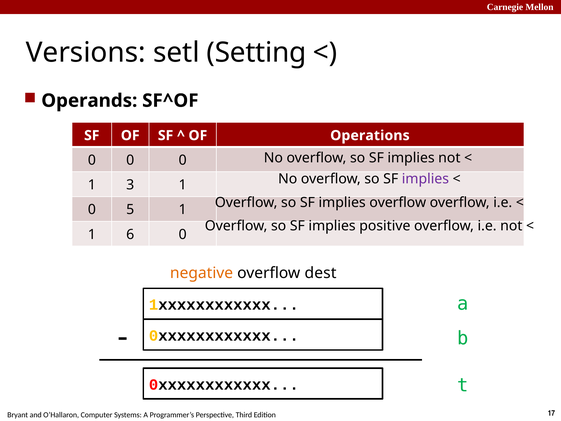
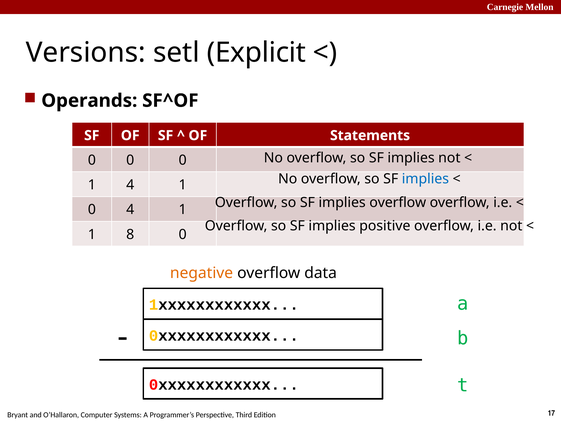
Setting: Setting -> Explicit (256, 53)
Operations: Operations -> Statements (370, 135)
implies colour: purple -> blue (425, 179)
1 3: 3 -> 4 (130, 185)
0 5: 5 -> 4 (130, 210)
6: 6 -> 8 (130, 234)
dest: dest -> data (321, 273)
